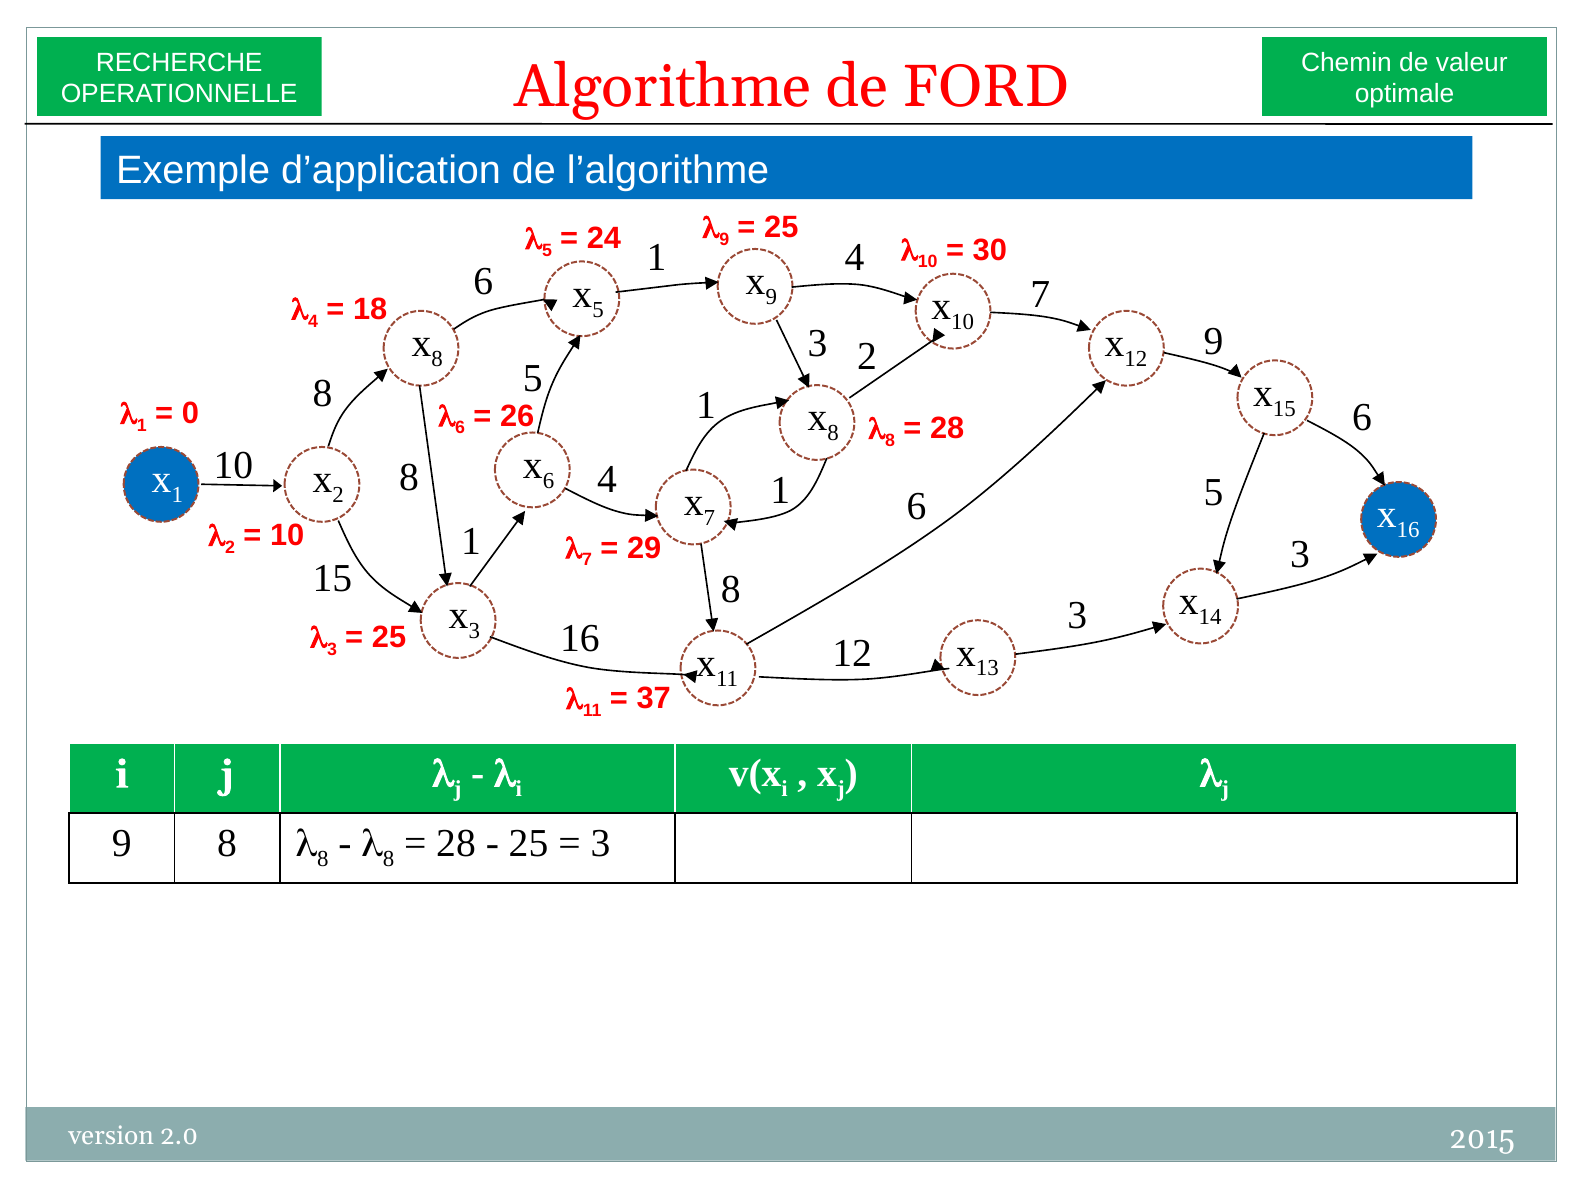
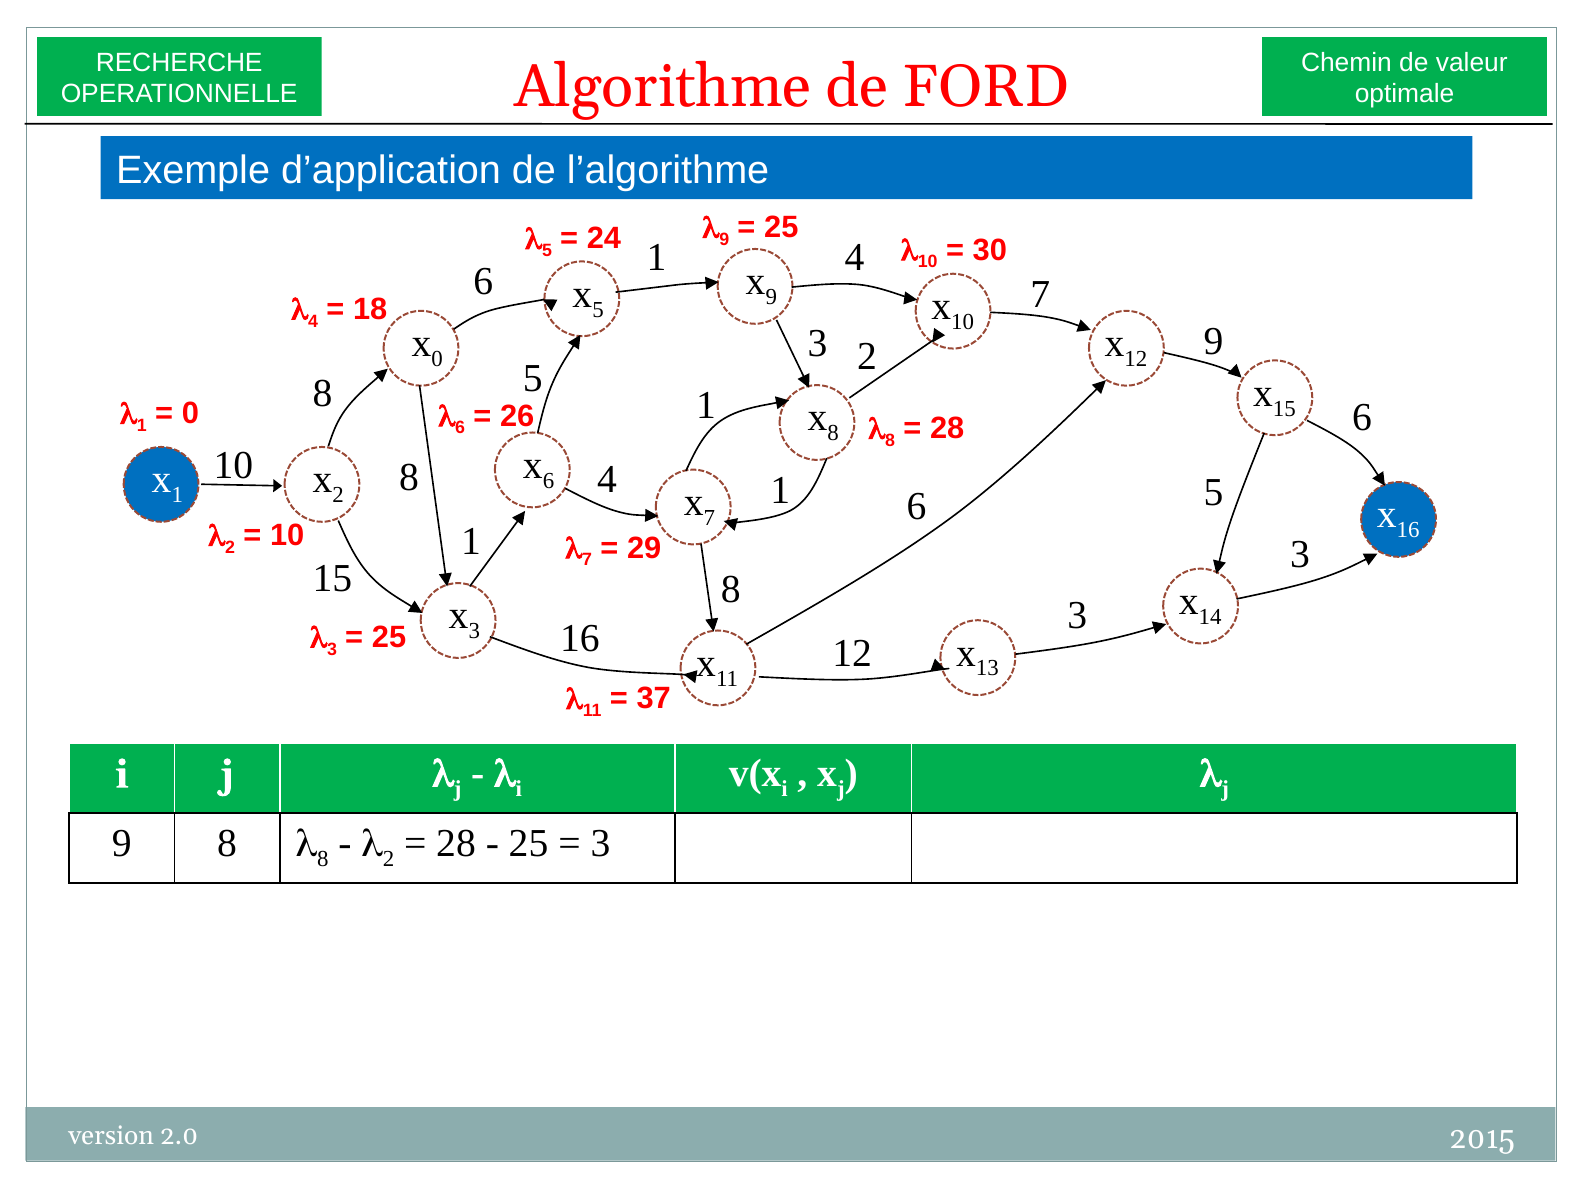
8: 8 -> 0 (437, 359)
8: 8 -> 2 (389, 859)
